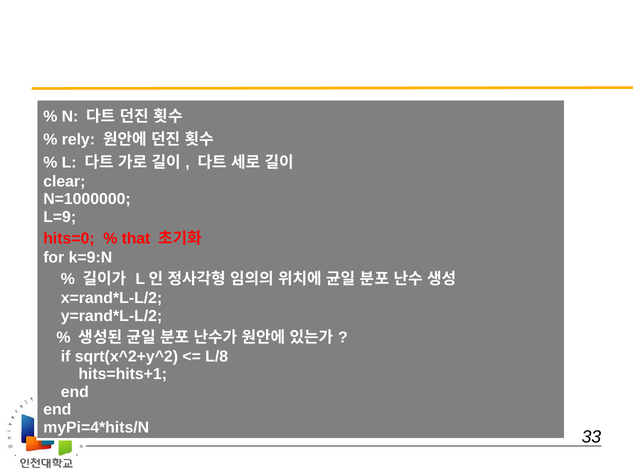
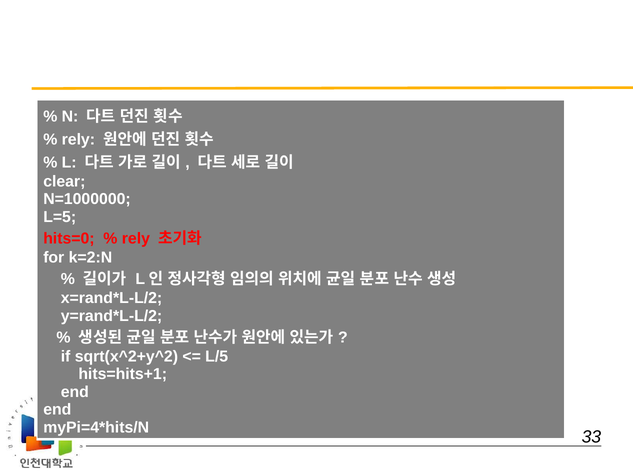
L=9: L=9 -> L=5 (60, 217)
that: that -> rely (136, 238)
k=9:N: k=9:N -> k=2:N (90, 257)
L/8: L/8 -> L/5 (217, 356)
